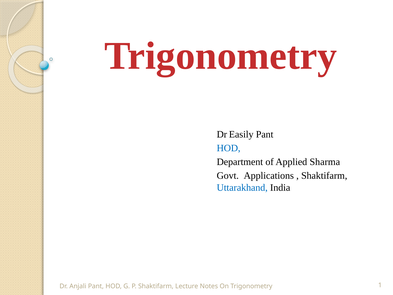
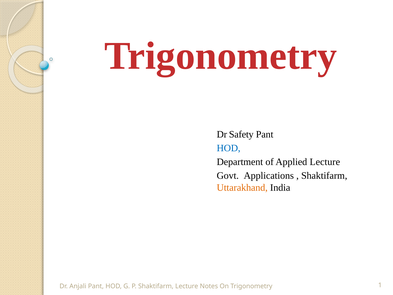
Easily: Easily -> Safety (241, 134)
Applied Sharma: Sharma -> Lecture (325, 162)
Uttarakhand colour: blue -> orange (242, 187)
